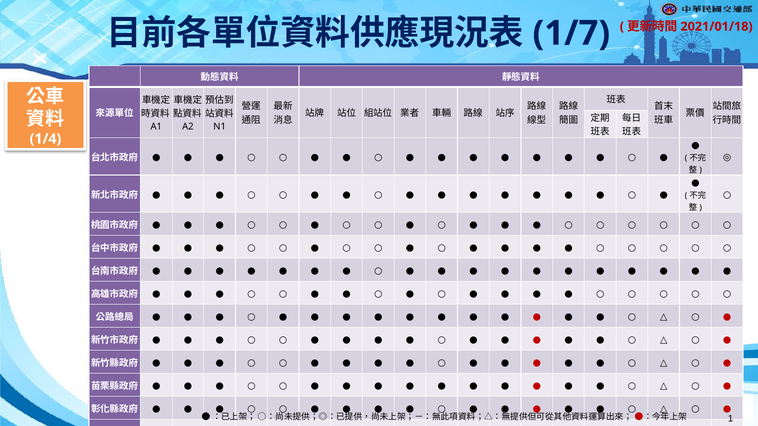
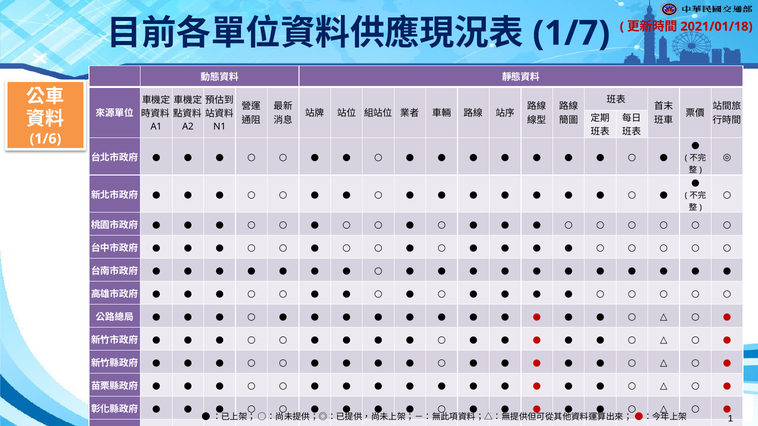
1/4: 1/4 -> 1/6 (45, 139)
